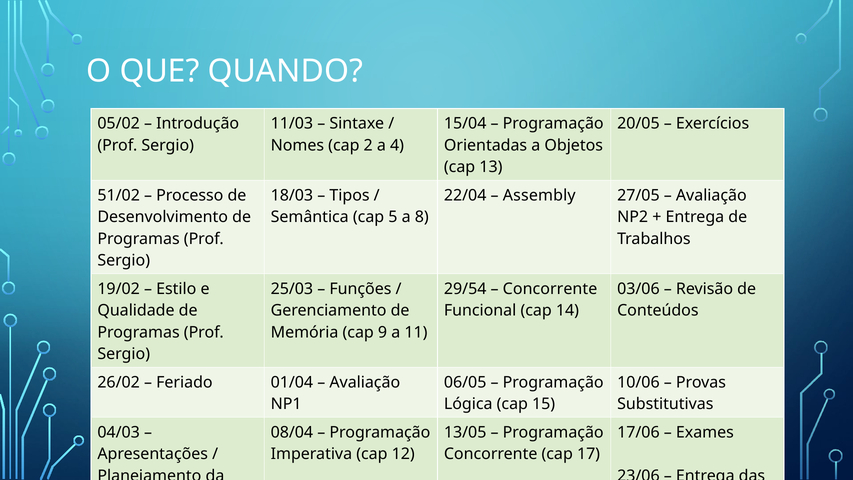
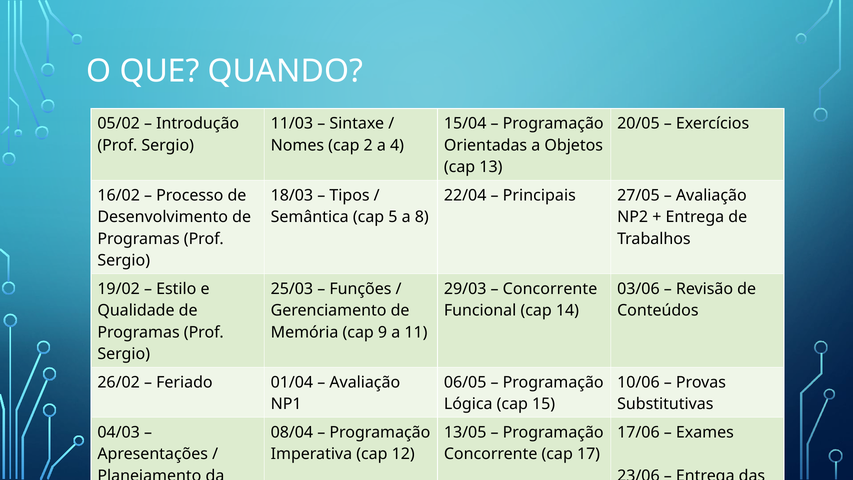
51/02: 51/02 -> 16/02 (119, 195)
Assembly: Assembly -> Principais (539, 195)
29/54: 29/54 -> 29/03 (465, 289)
